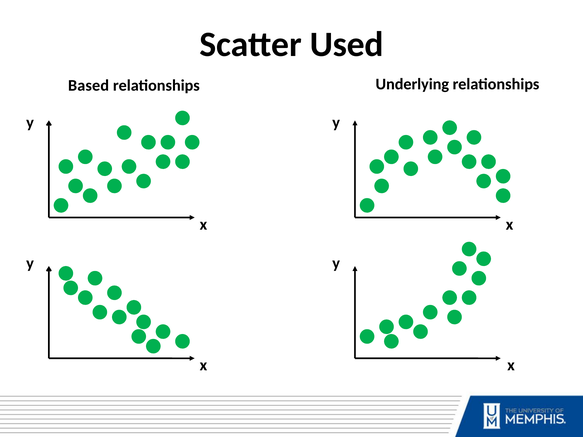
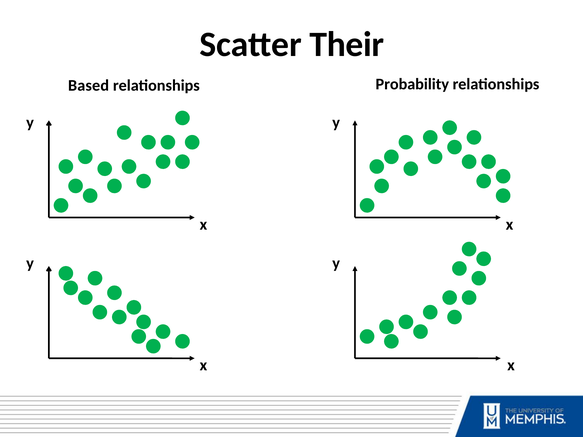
Used: Used -> Their (347, 44)
Underlying: Underlying -> Probability (412, 84)
